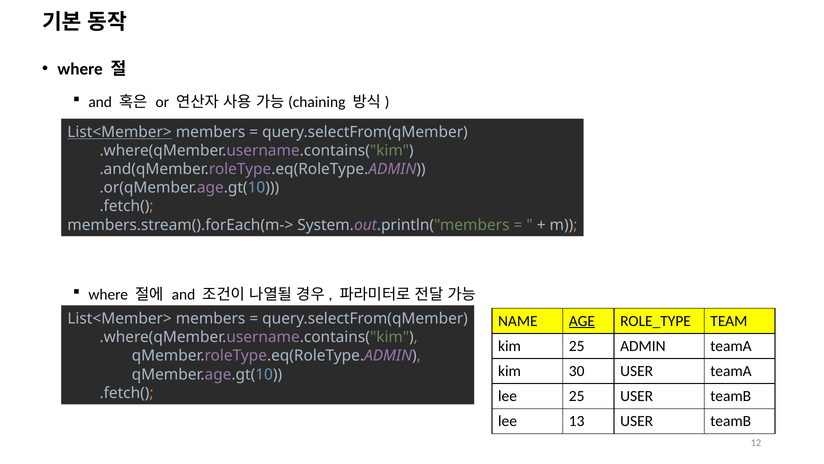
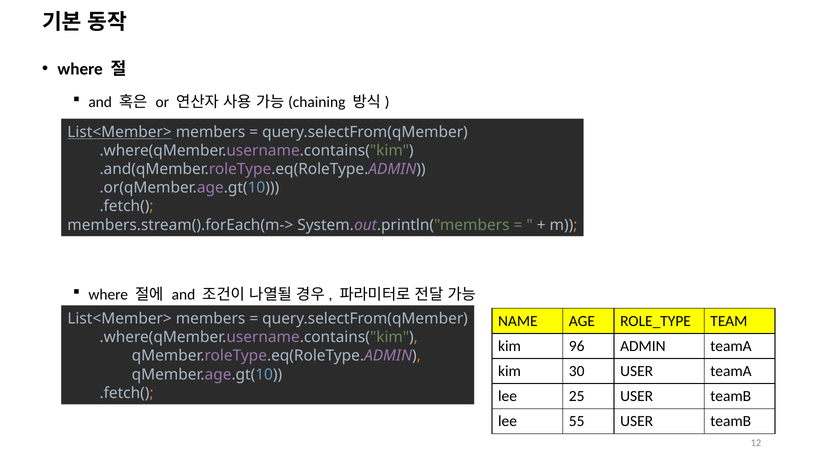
AGE underline: present -> none (582, 321)
kim 25: 25 -> 96 (577, 346)
13: 13 -> 55 (577, 421)
